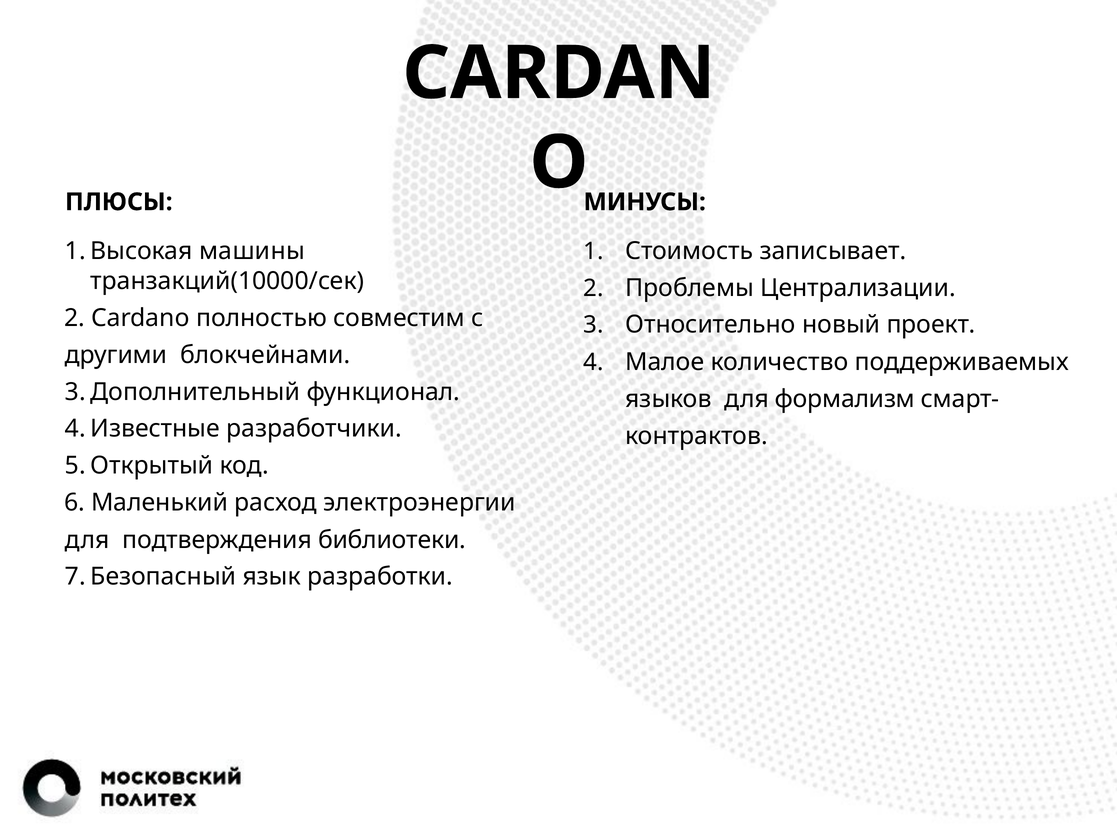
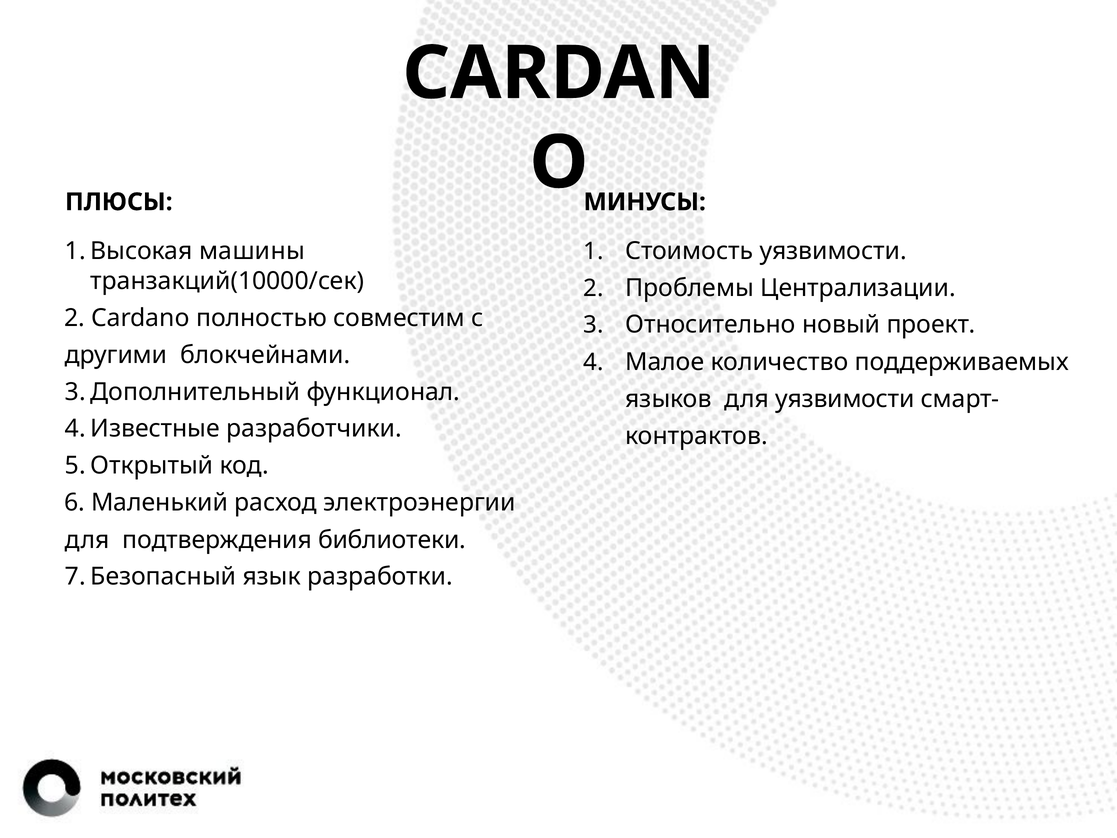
Стоимость записывает: записывает -> уязвимости (833, 251)
для формализм: формализм -> уязвимости (845, 399)
